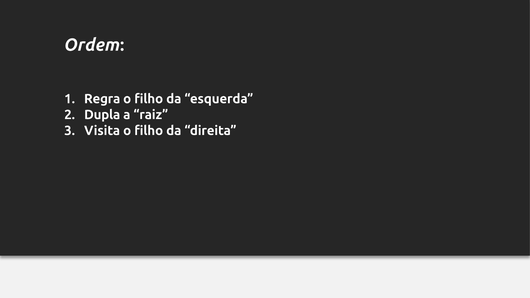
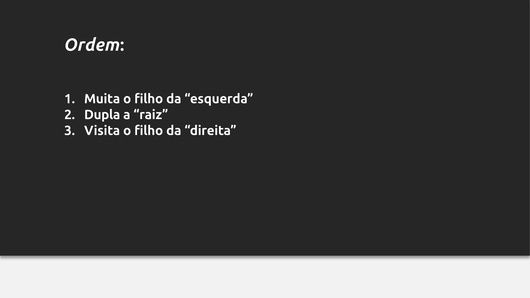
Regra: Regra -> Muita (102, 99)
